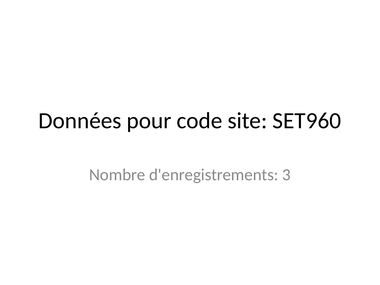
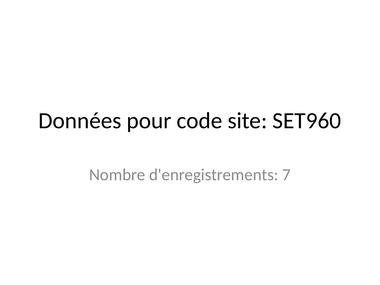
3: 3 -> 7 (287, 175)
